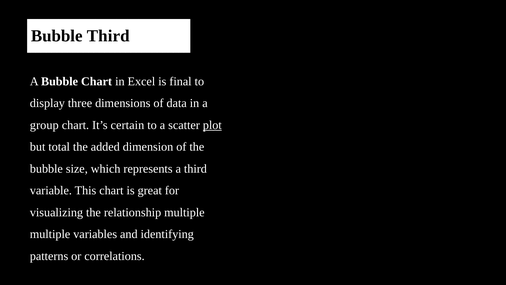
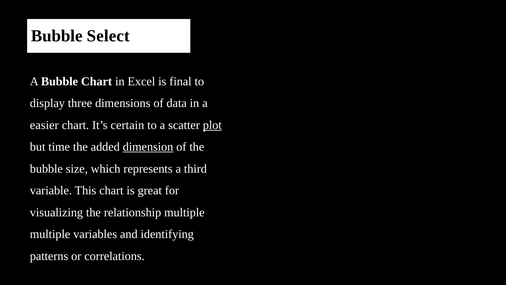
Bubble Third: Third -> Select (108, 36)
group: group -> easier (44, 125)
total: total -> time (59, 147)
dimension underline: none -> present (148, 147)
